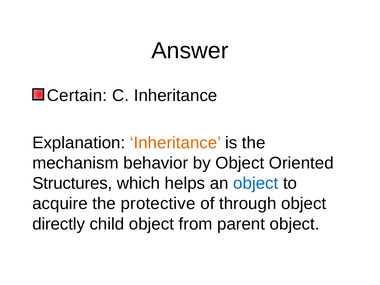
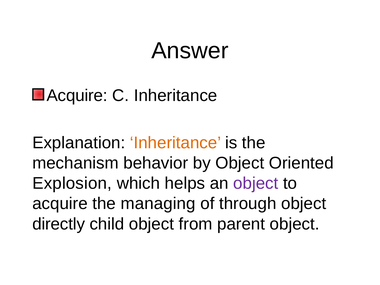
Certain: Certain -> Acquire (77, 96)
Structures: Structures -> Explosion (72, 183)
object colour: blue -> purple (256, 183)
protective: protective -> managing (158, 204)
